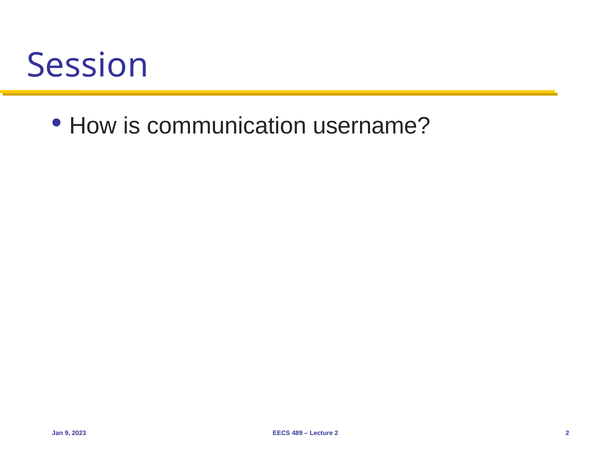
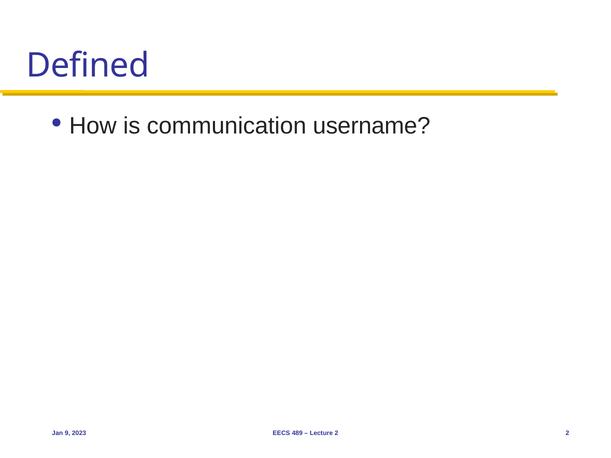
Session: Session -> Defined (88, 65)
